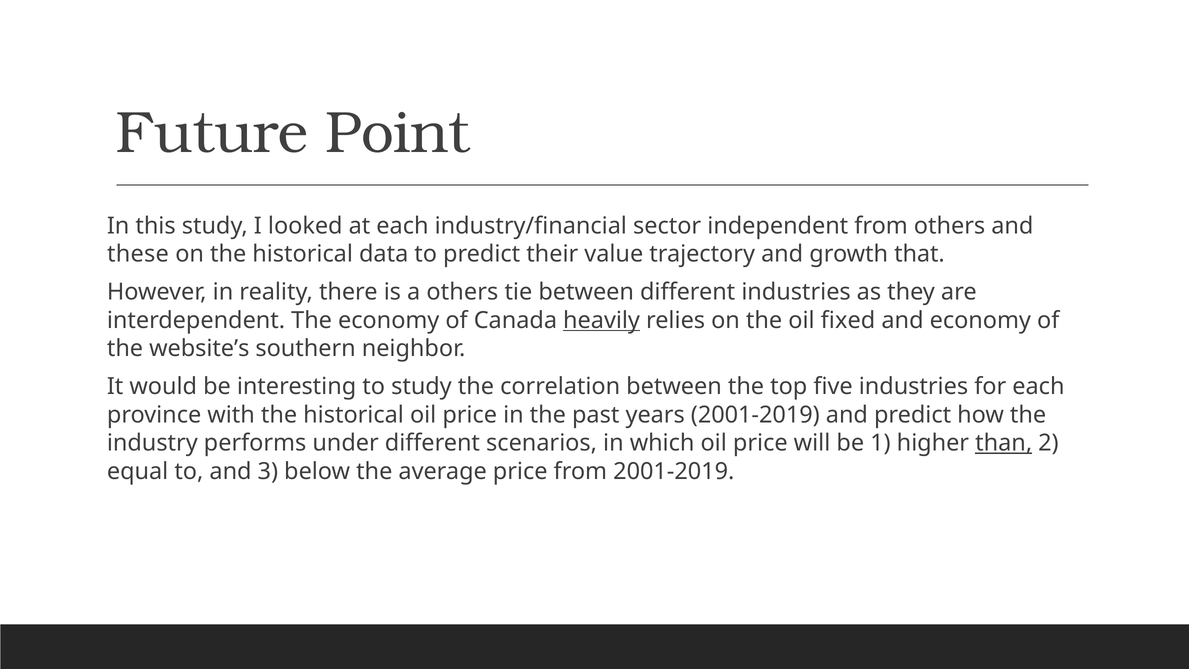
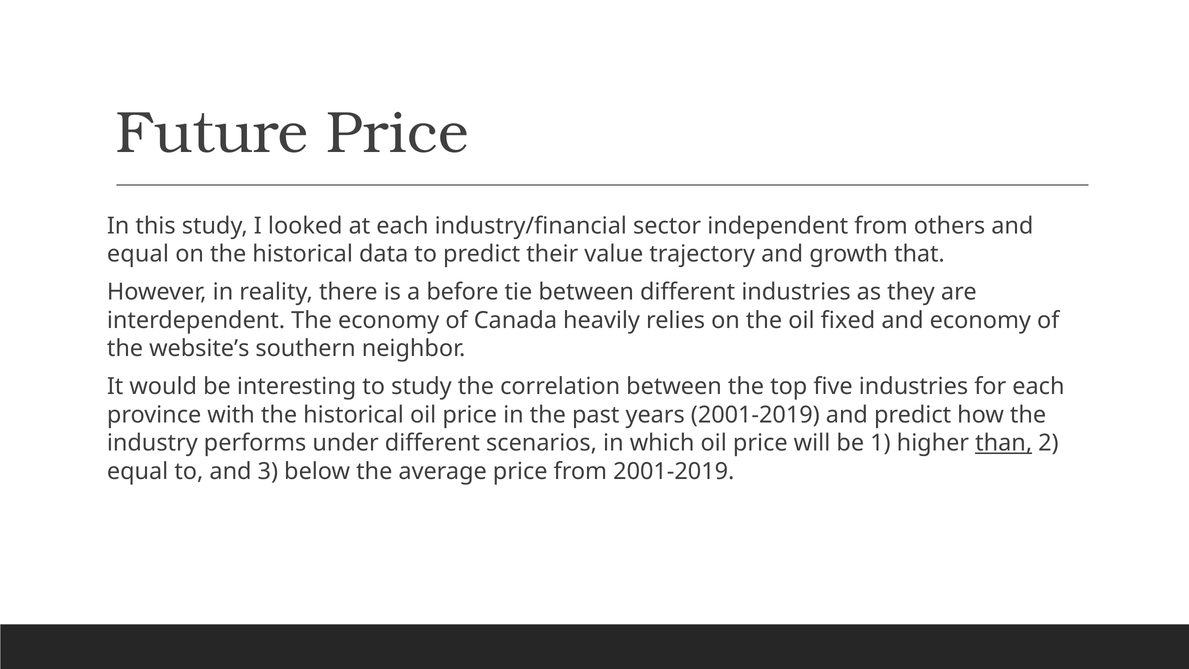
Future Point: Point -> Price (397, 133)
these: these -> equal (138, 254)
a others: others -> before (462, 292)
heavily underline: present -> none (602, 320)
